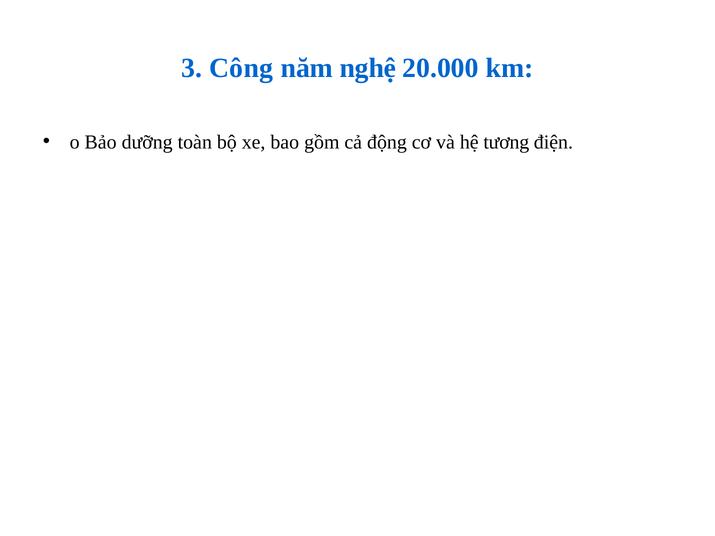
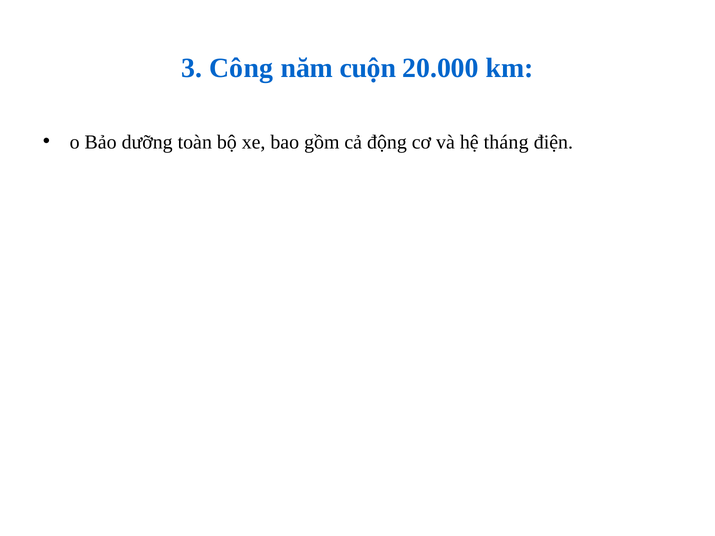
nghệ: nghệ -> cuộn (368, 68)
tương: tương -> tháng (506, 142)
